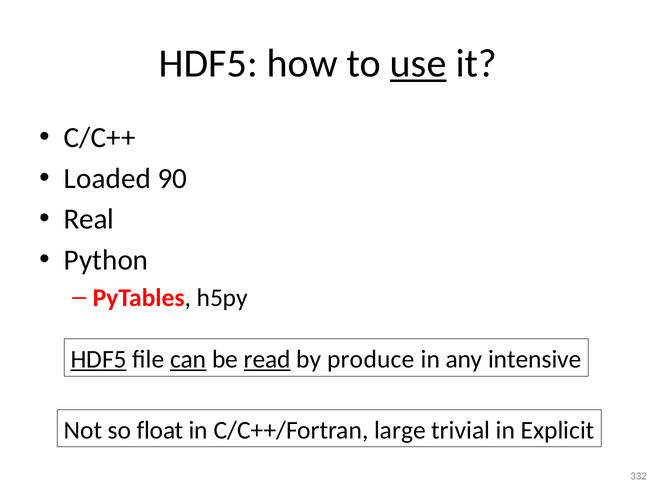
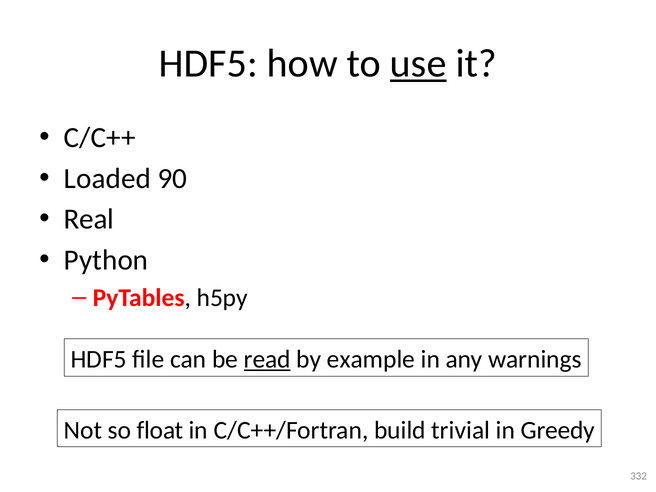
HDF5 underline: present -> none (99, 359)
can underline: present -> none (188, 359)
produce: produce -> example (371, 359)
intensive: intensive -> warnings (535, 359)
large: large -> build (400, 430)
Explicit: Explicit -> Greedy (558, 430)
